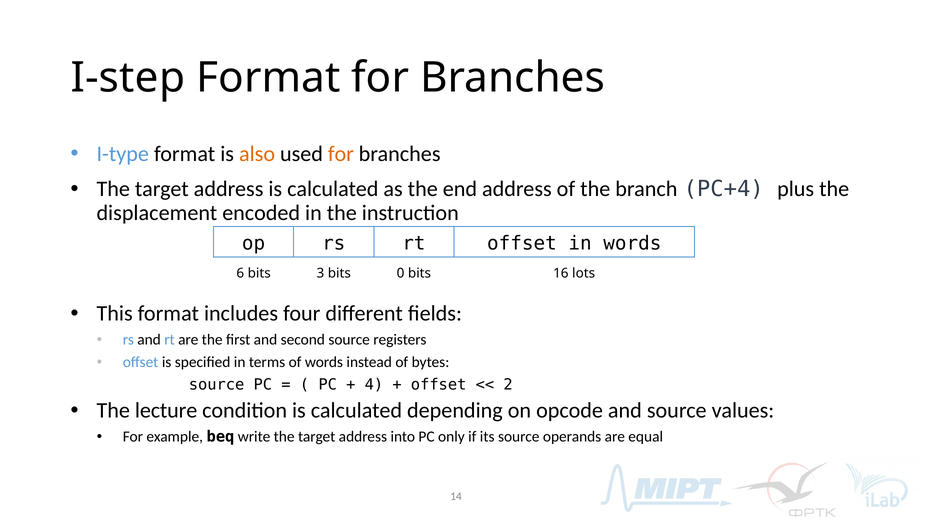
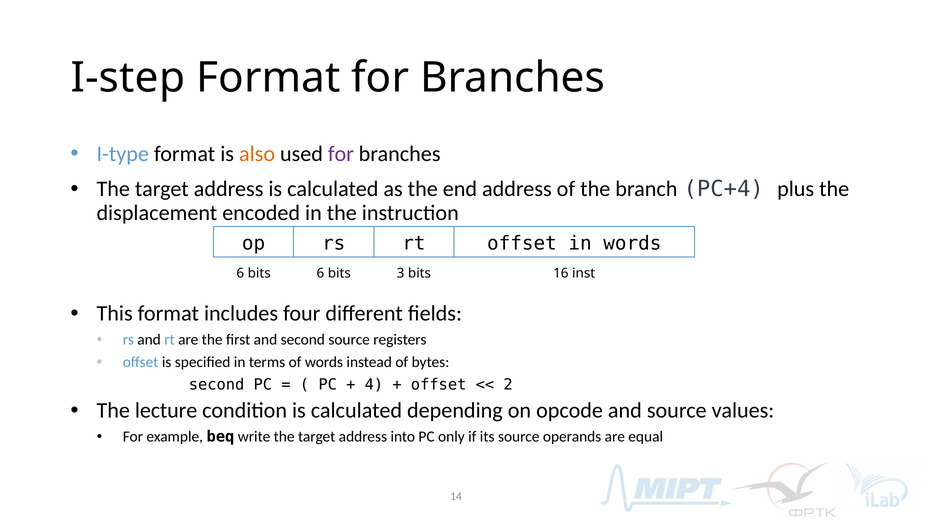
for colour: orange -> purple (341, 154)
bits 3: 3 -> 6 (320, 273)
0: 0 -> 3 (401, 273)
lots: lots -> inst (584, 273)
source: source -> second (217, 385)
